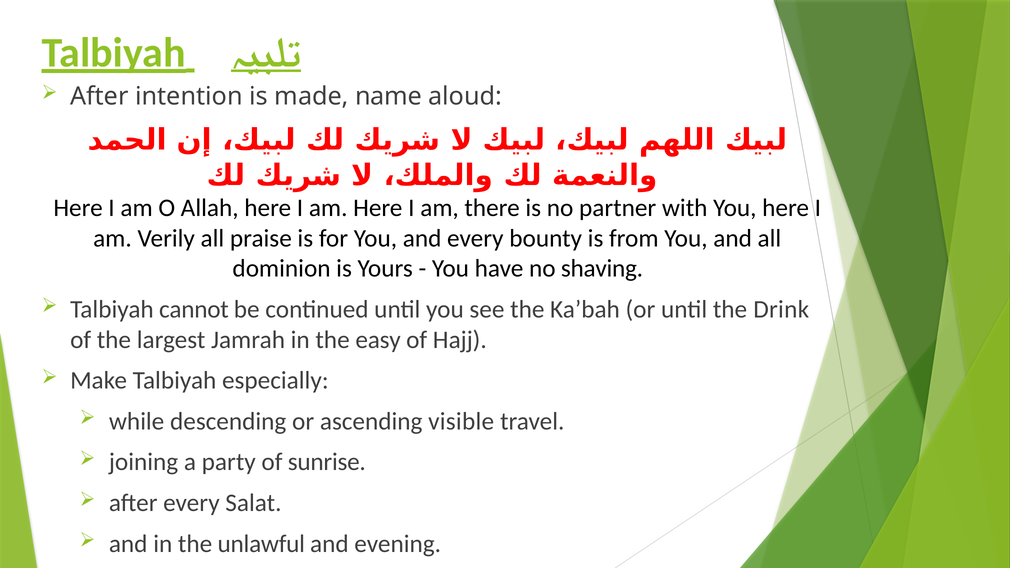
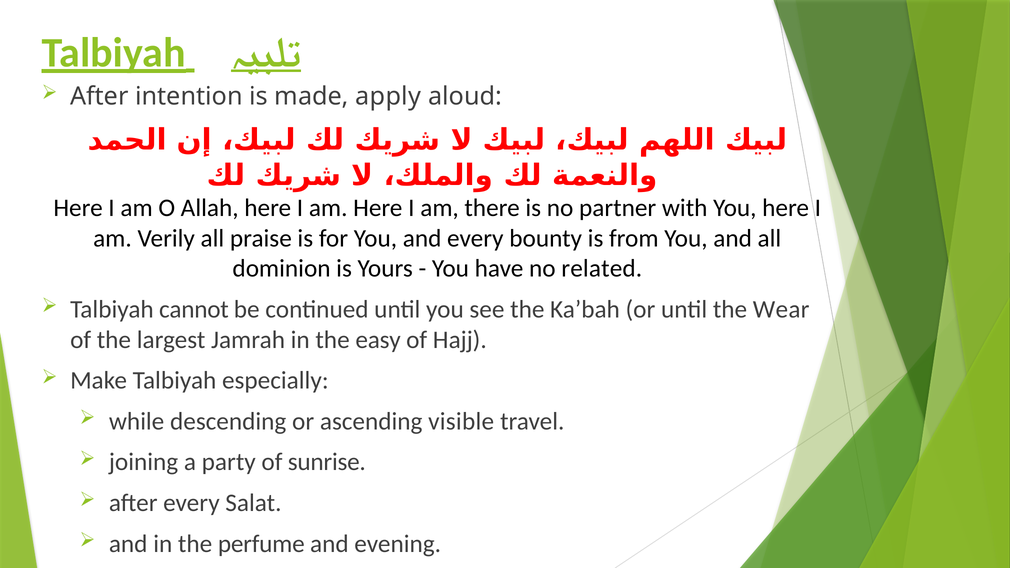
name: name -> apply (388, 96)
shaving: shaving -> related (602, 269)
Drink: Drink -> Wear (781, 309)
unlawful: unlawful -> perfume (261, 544)
